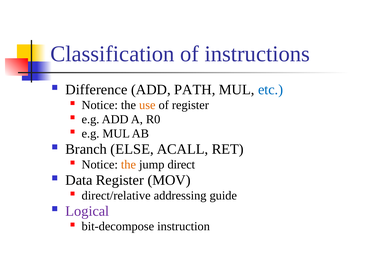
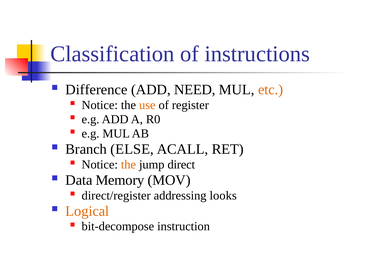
PATH: PATH -> NEED (195, 90)
etc colour: blue -> orange (271, 90)
Data Register: Register -> Memory (120, 180)
direct/relative: direct/relative -> direct/register (116, 196)
guide: guide -> looks (223, 196)
Logical colour: purple -> orange (87, 211)
